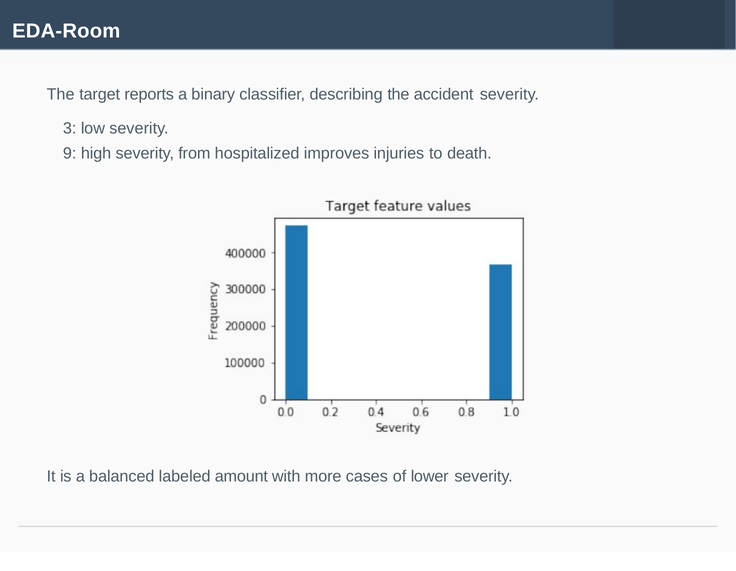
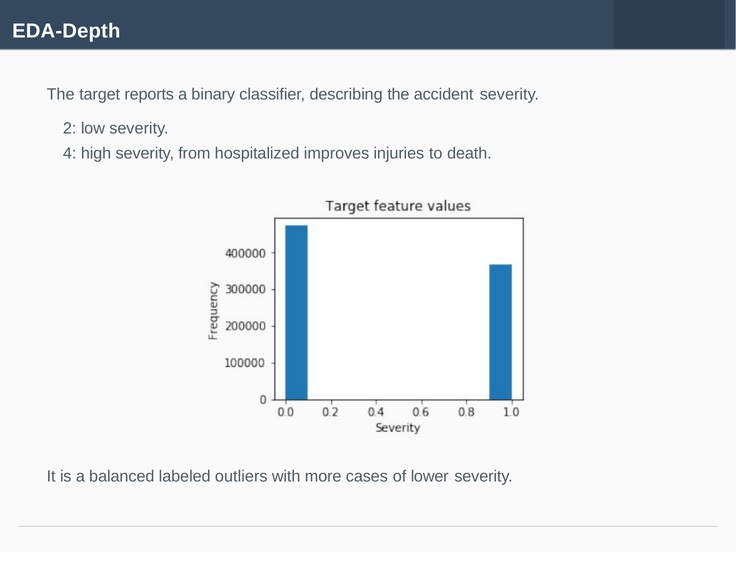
EDA-Room: EDA-Room -> EDA-Depth (66, 31)
3: 3 -> 2 (70, 128)
9: 9 -> 4 (70, 153)
amount: amount -> outliers (241, 476)
